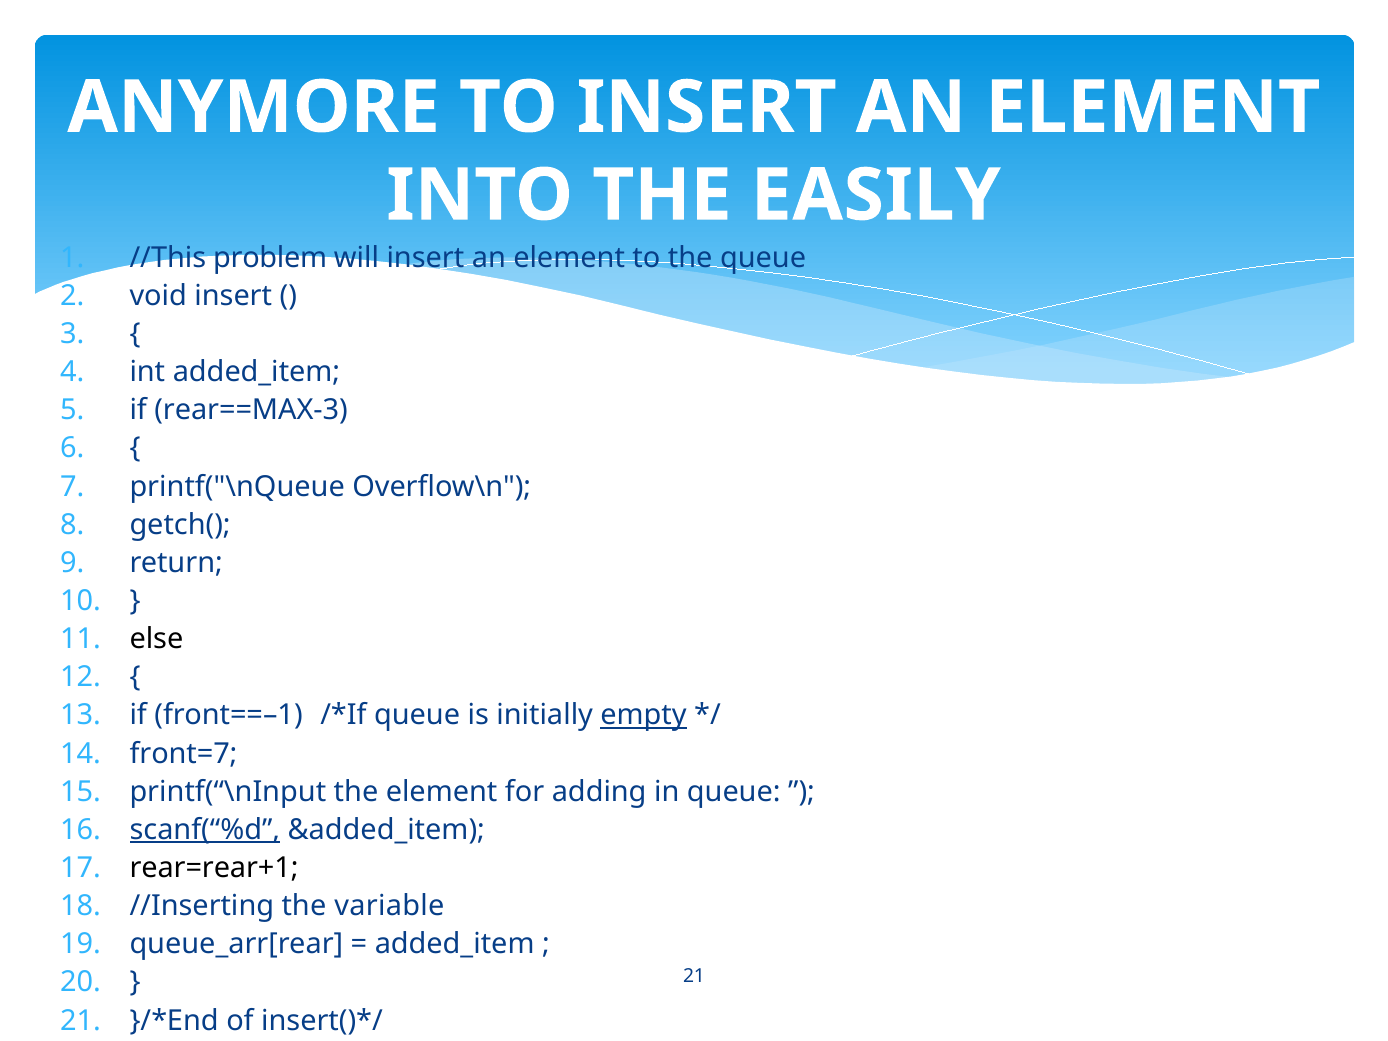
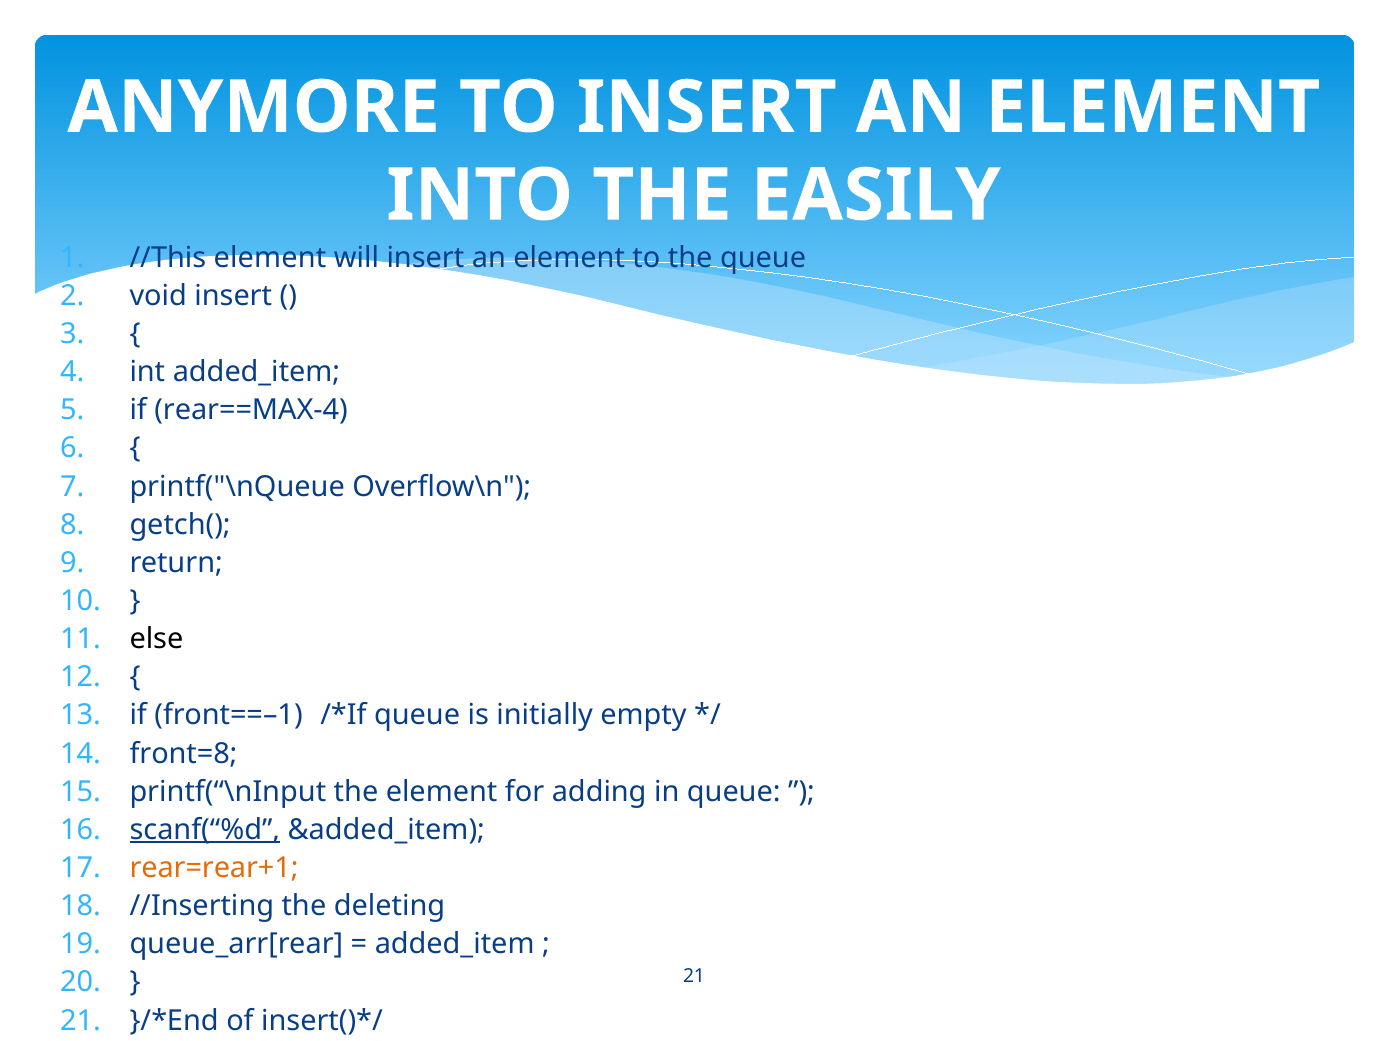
//This problem: problem -> element (270, 258)
rear==MAX-3: rear==MAX-3 -> rear==MAX-4 (251, 410)
empty underline: present -> none (643, 715)
front=7: front=7 -> front=8 (184, 753)
rear=rear+1 colour: black -> orange (214, 868)
variable: variable -> deleting (390, 906)
